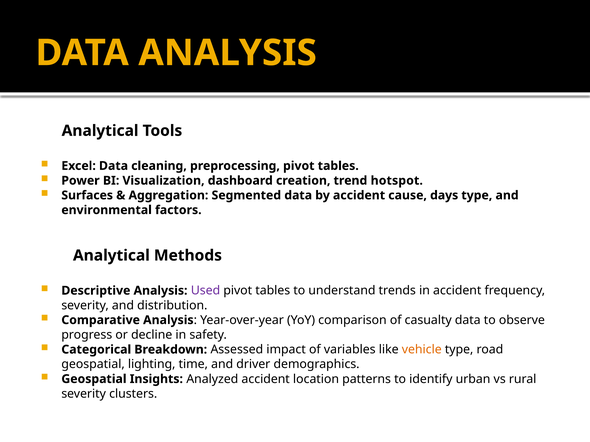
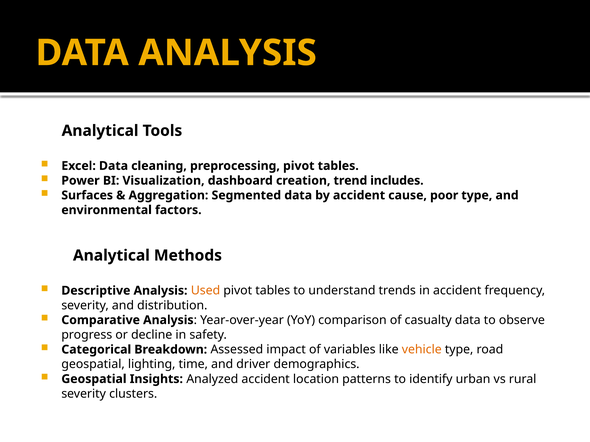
hotspot: hotspot -> includes (397, 181)
days: days -> poor (444, 196)
Used colour: purple -> orange (205, 291)
